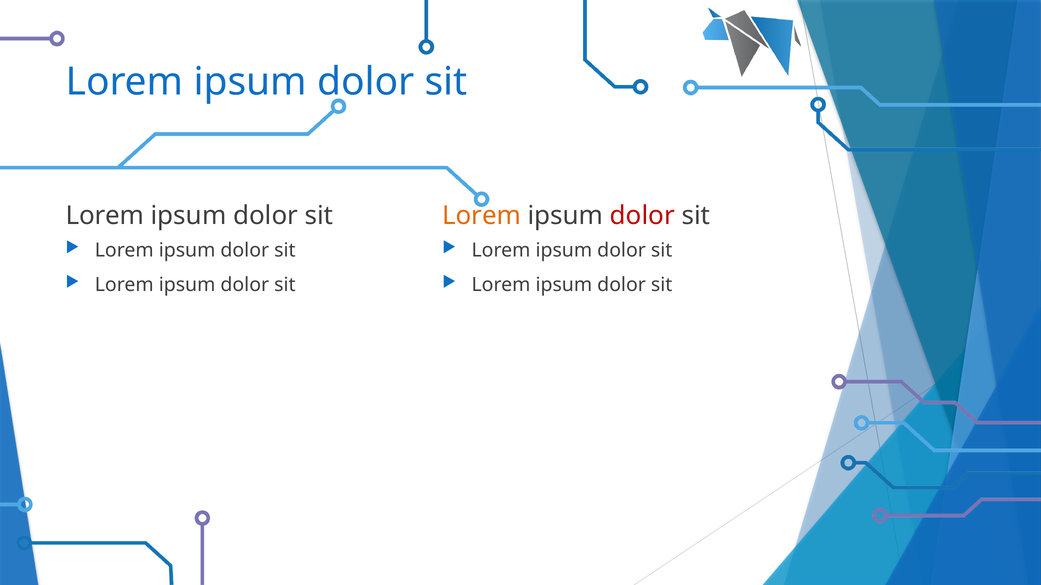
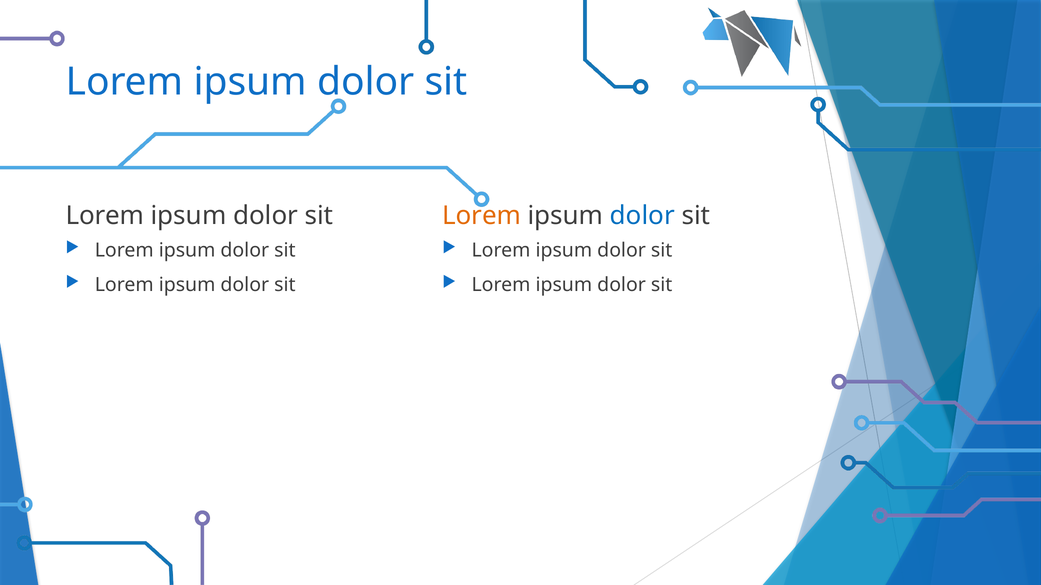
dolor colour: red -> blue (642, 216)
